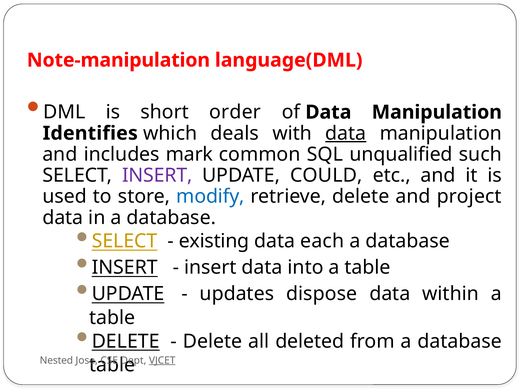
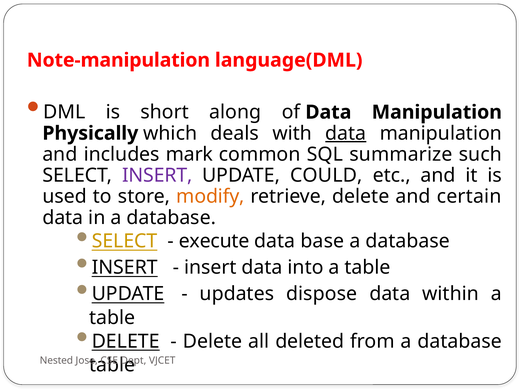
order: order -> along (235, 112)
Identifies: Identifies -> Physically (90, 133)
unqualified: unqualified -> summarize (401, 154)
modify colour: blue -> orange (210, 197)
project: project -> certain (469, 197)
existing: existing -> execute (214, 241)
each: each -> base (322, 241)
VJCET underline: present -> none (162, 360)
